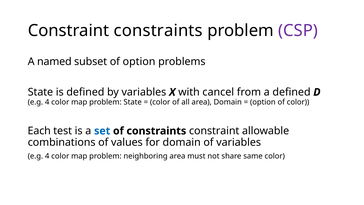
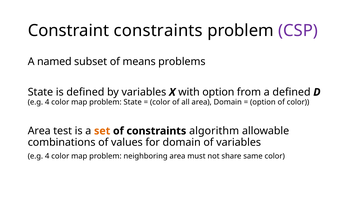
of option: option -> means (139, 62)
with cancel: cancel -> option (218, 92)
Each: Each -> Area (39, 131)
set colour: blue -> orange (102, 131)
constraints constraint: constraint -> algorithm (214, 131)
